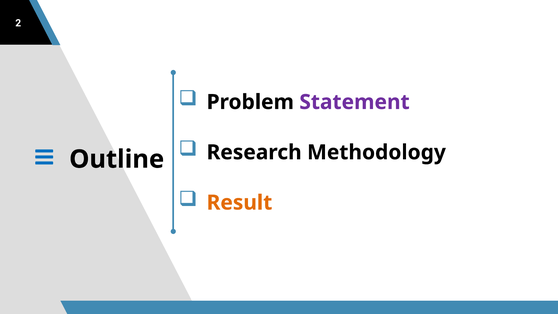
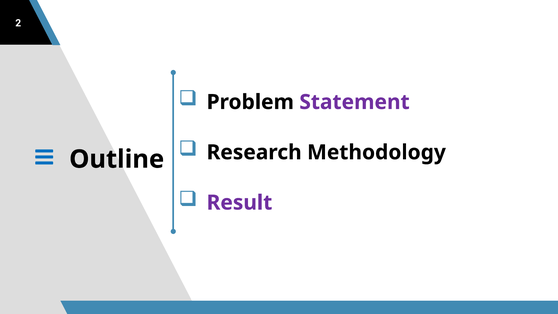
Result colour: orange -> purple (239, 203)
